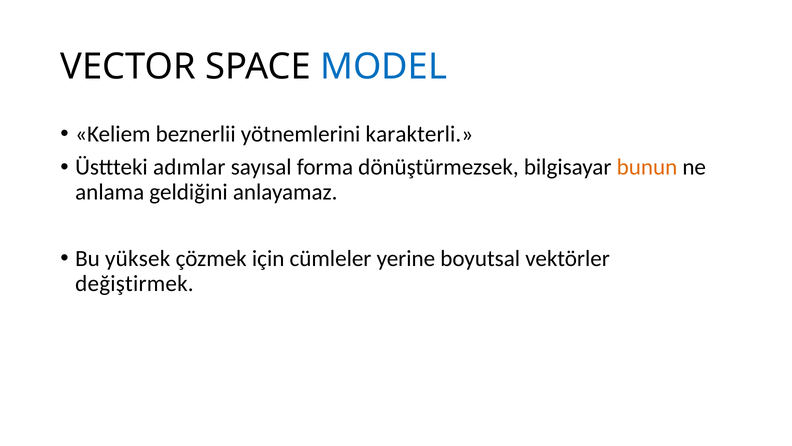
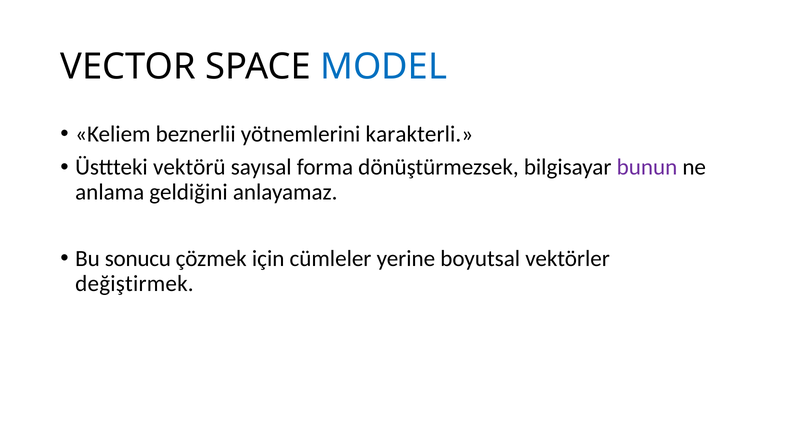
adımlar: adımlar -> vektörü (189, 167)
bunun colour: orange -> purple (647, 167)
yüksek: yüksek -> sonucu (138, 258)
